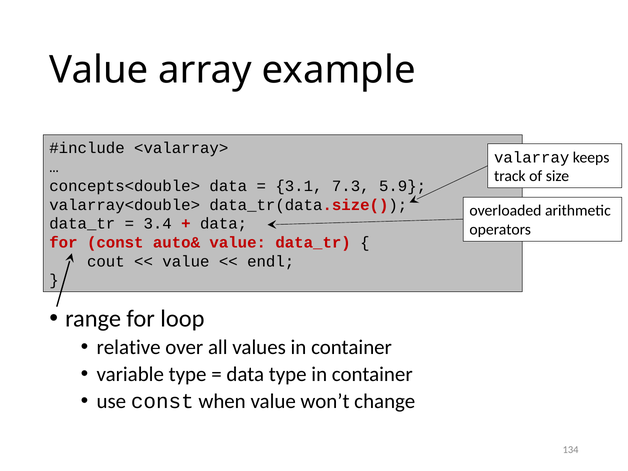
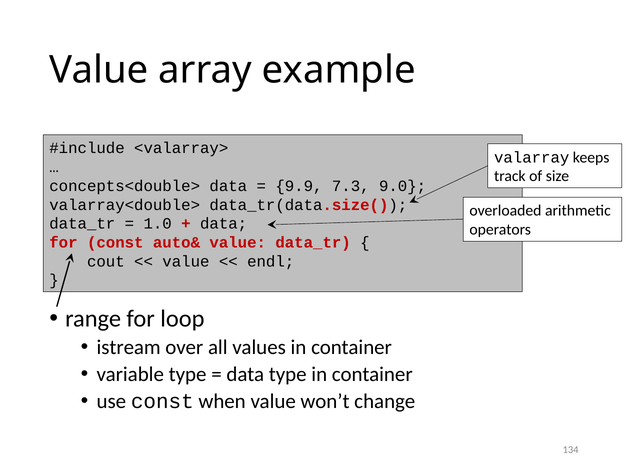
3.1: 3.1 -> 9.9 (299, 186)
5.9: 5.9 -> 9.0 (403, 186)
3.4: 3.4 -> 1.0 (158, 224)
relative: relative -> istream (129, 347)
